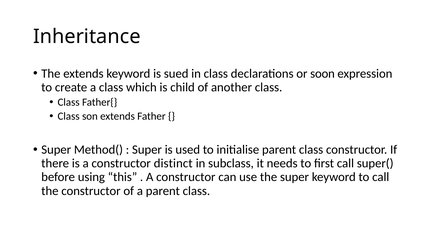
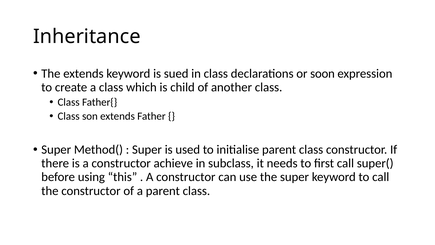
distinct: distinct -> achieve (173, 163)
